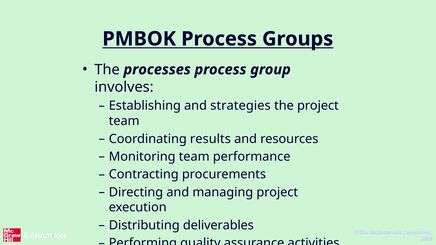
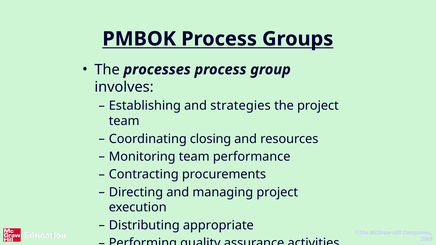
results: results -> closing (211, 139)
deliverables: deliverables -> appropriate (218, 225)
